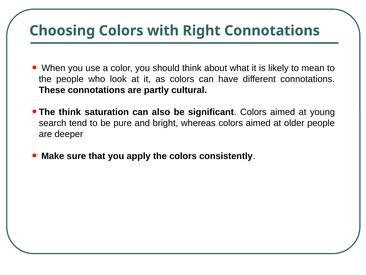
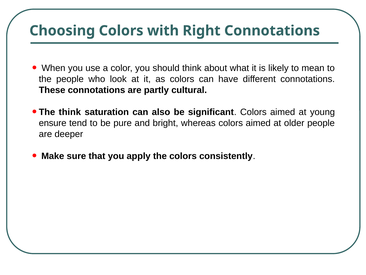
search: search -> ensure (53, 123)
